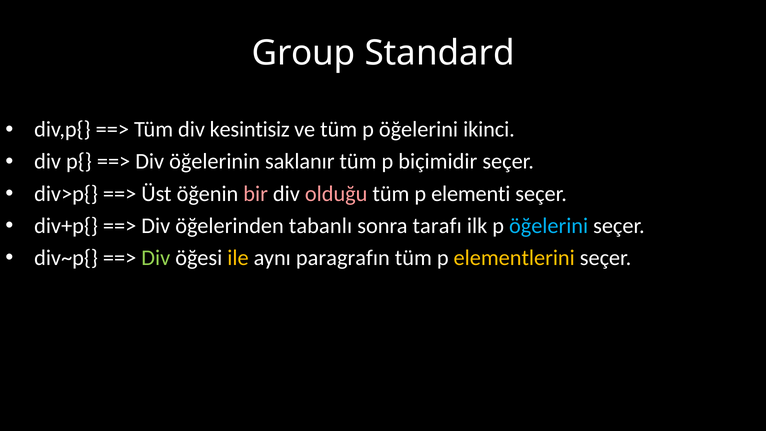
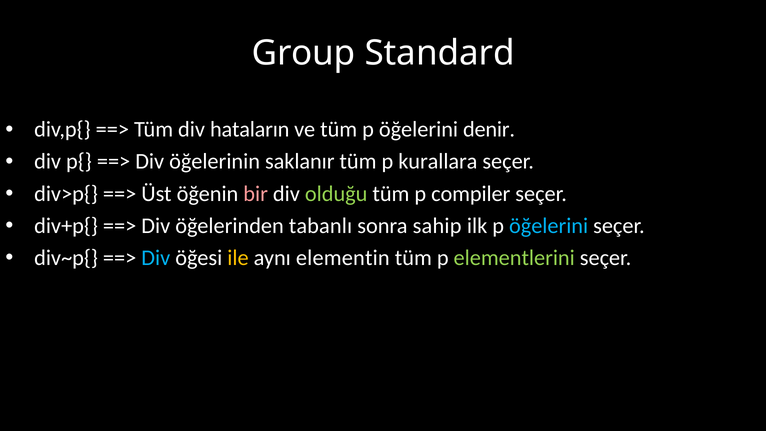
kesintisiz: kesintisiz -> hataların (250, 129)
ikinci: ikinci -> denir (489, 129)
biçimidir: biçimidir -> kurallara (438, 162)
olduğu colour: pink -> light green (336, 194)
elementi: elementi -> compiler (471, 194)
tarafı: tarafı -> sahip (437, 226)
Div colour: light green -> light blue (156, 258)
paragrafın: paragrafın -> elementin (343, 258)
elementlerini colour: yellow -> light green (514, 258)
